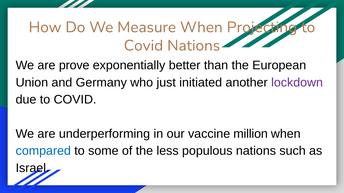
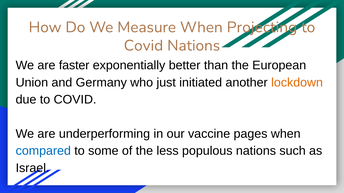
prove: prove -> faster (74, 66)
lockdown colour: purple -> orange (297, 83)
million: million -> pages (251, 134)
